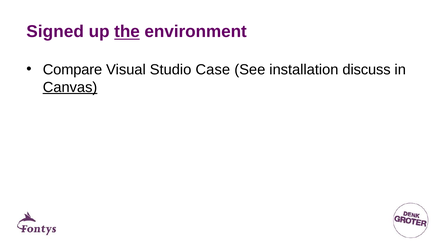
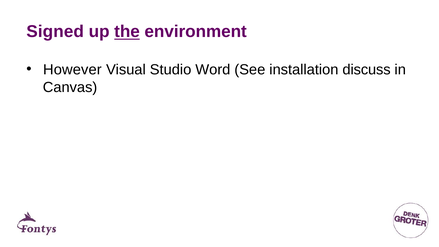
Compare: Compare -> However (72, 70)
Case: Case -> Word (213, 70)
Canvas underline: present -> none (70, 87)
